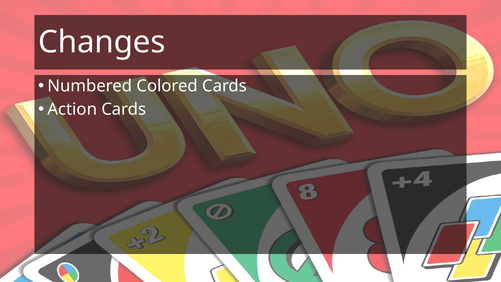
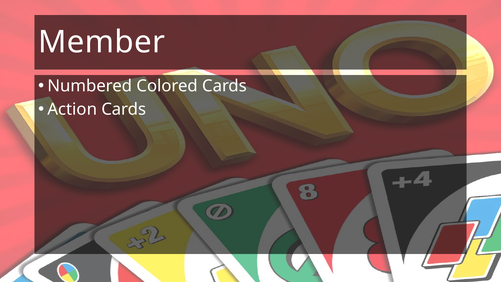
Changes: Changes -> Member (102, 42)
